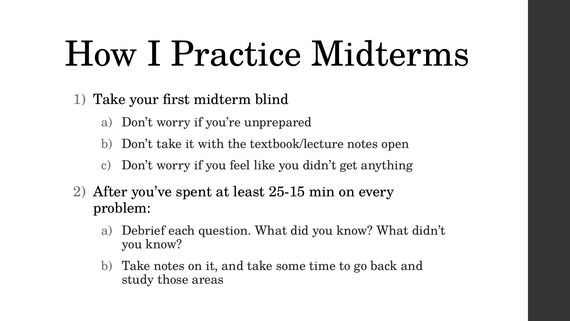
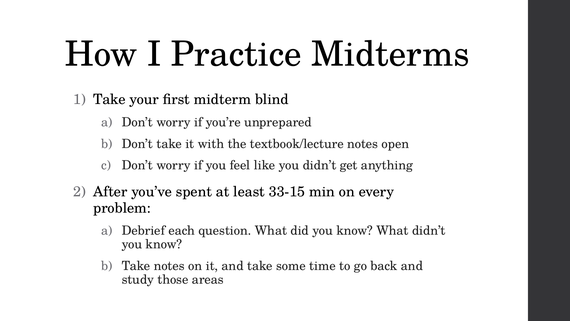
25-15: 25-15 -> 33-15 (287, 192)
